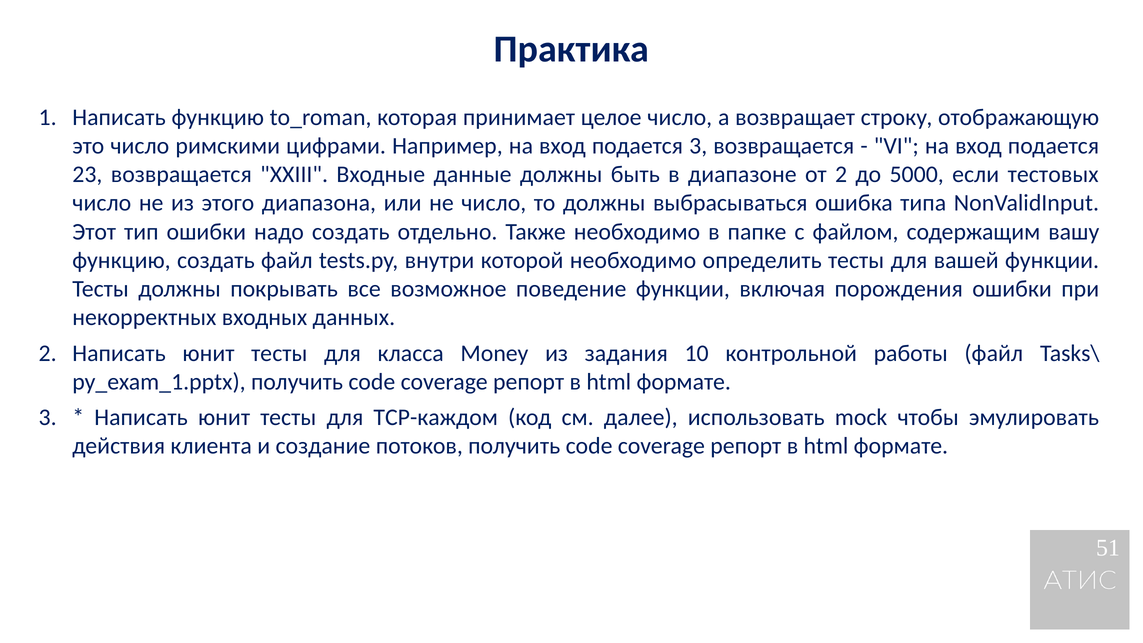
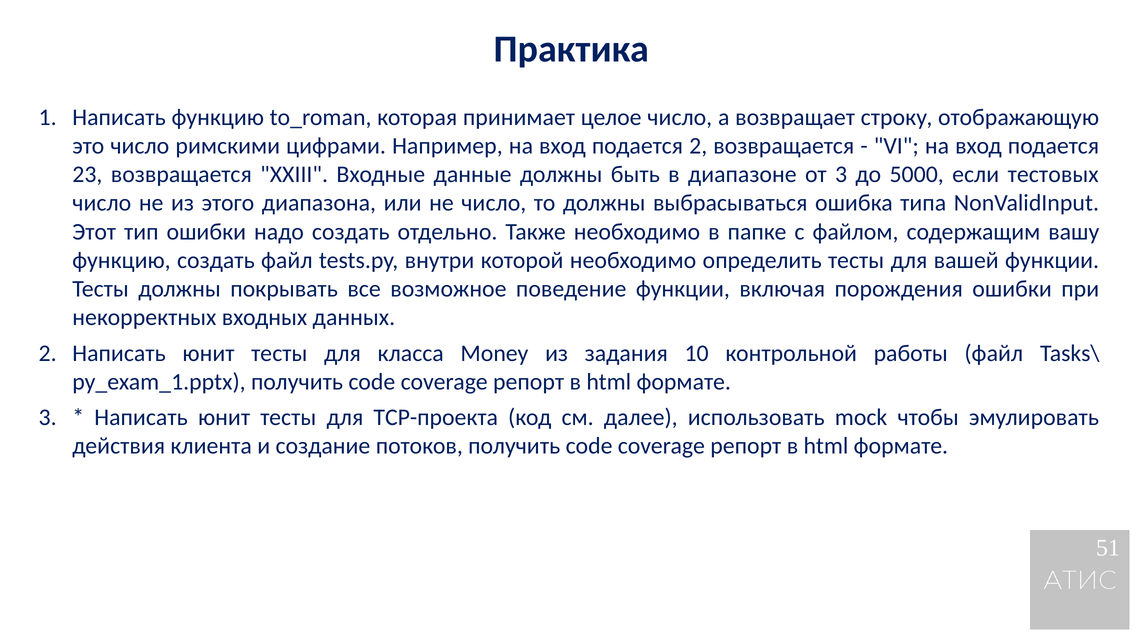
подается 3: 3 -> 2 (698, 146)
от 2: 2 -> 3 (841, 174)
TCP-каждом: TCP-каждом -> TCP-проекта (436, 417)
